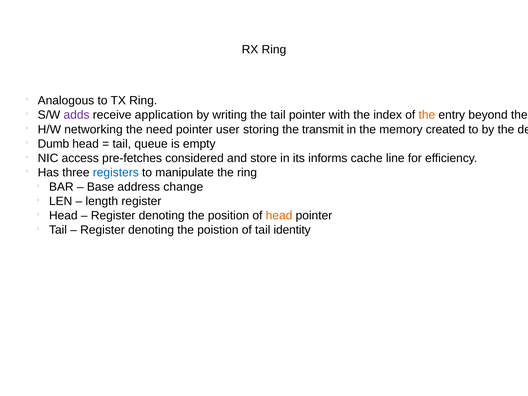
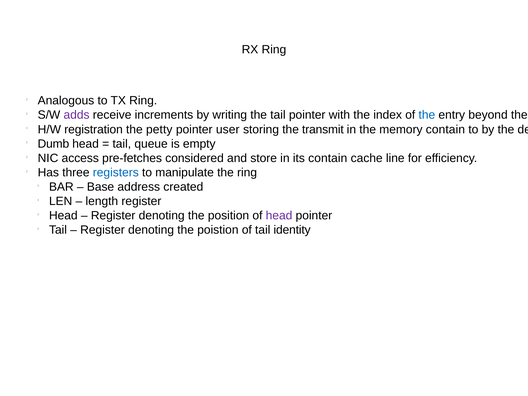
application: application -> increments (164, 115)
the colour: orange -> blue (427, 115)
networking: networking -> registration (94, 129)
need: need -> petty (159, 129)
memory created: created -> contain (445, 129)
its informs: informs -> contain (328, 158)
change: change -> created (183, 187)
head colour: orange -> purple (279, 216)
